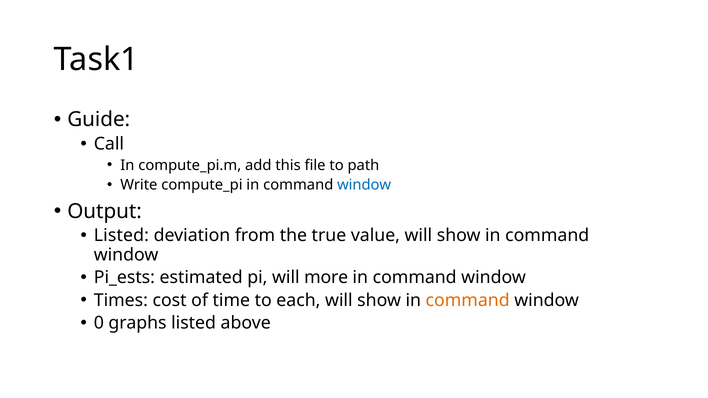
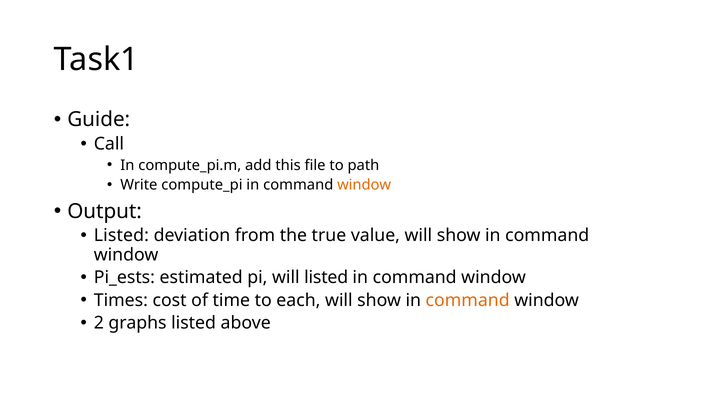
window colour: blue -> orange (364, 185)
will more: more -> listed (326, 278)
0: 0 -> 2 (99, 323)
